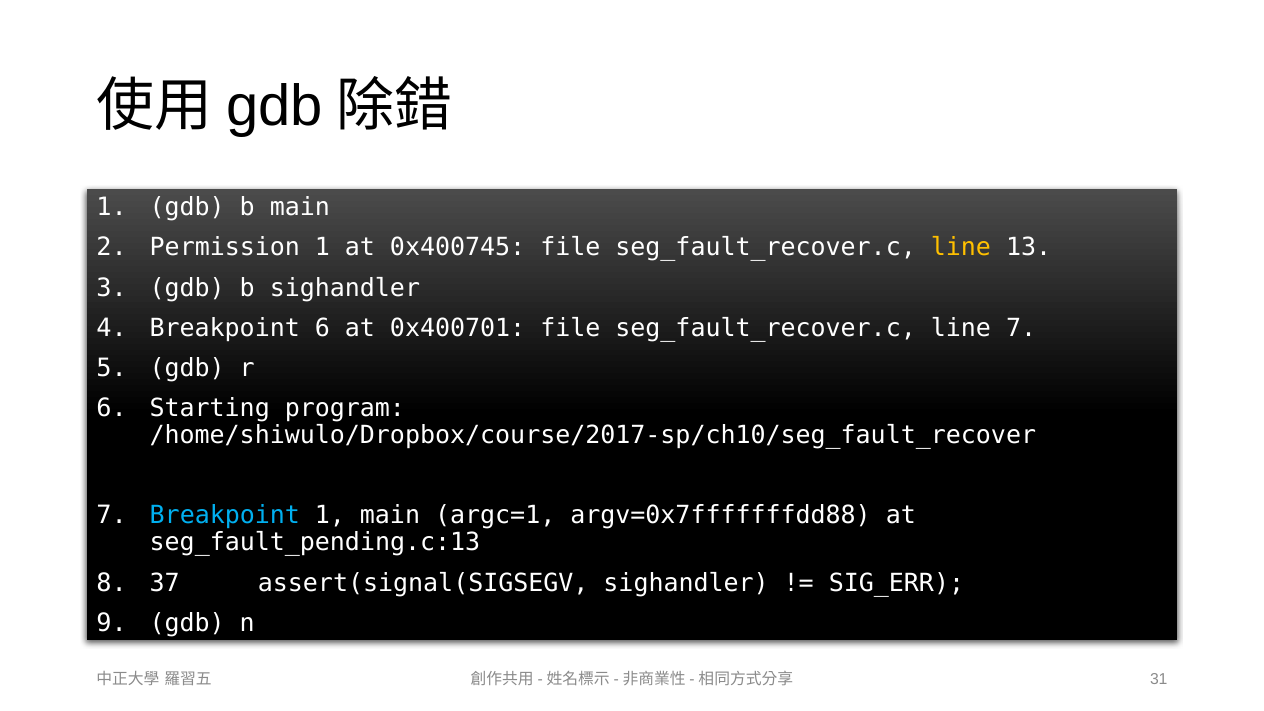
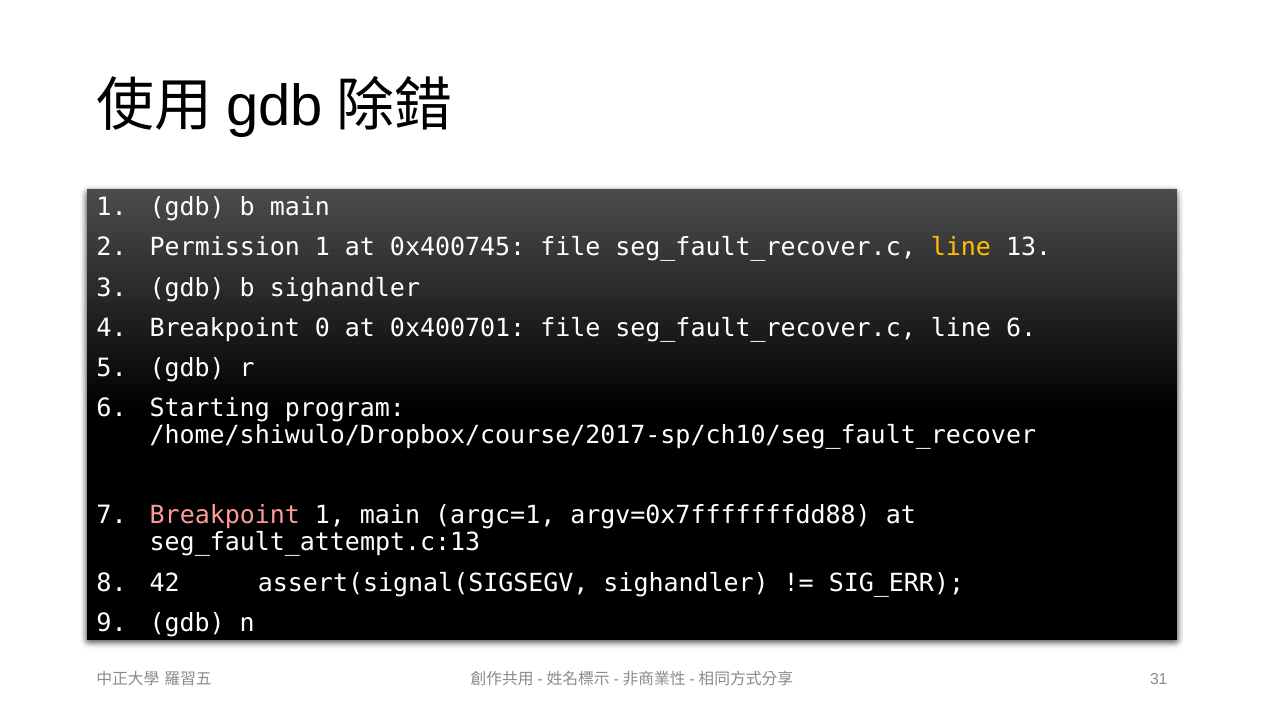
Breakpoint 6: 6 -> 0 (322, 328)
line 7: 7 -> 6 (1021, 328)
Breakpoint colour: light blue -> pink (225, 516)
seg_fault_pending.c:13: seg_fault_pending.c:13 -> seg_fault_attempt.c:13 (315, 543)
37: 37 -> 42 (165, 583)
